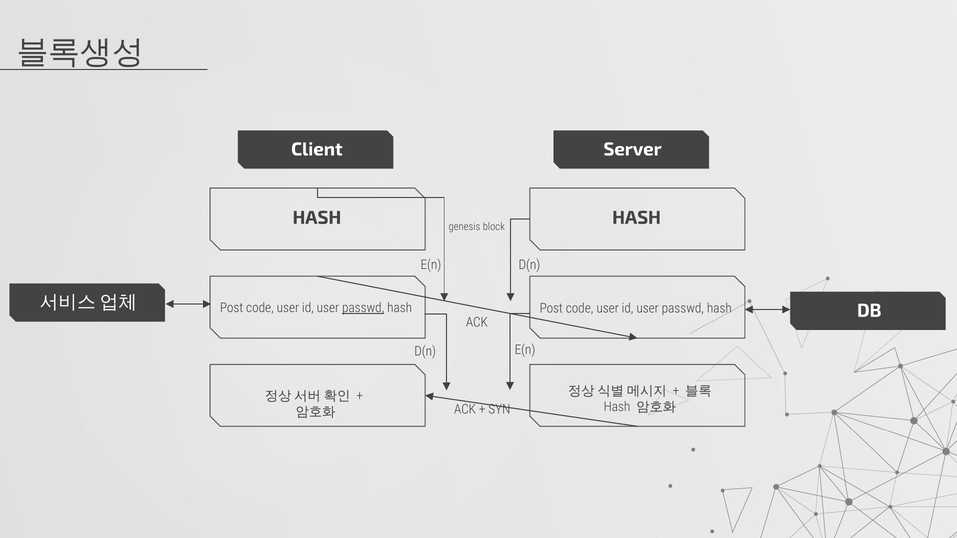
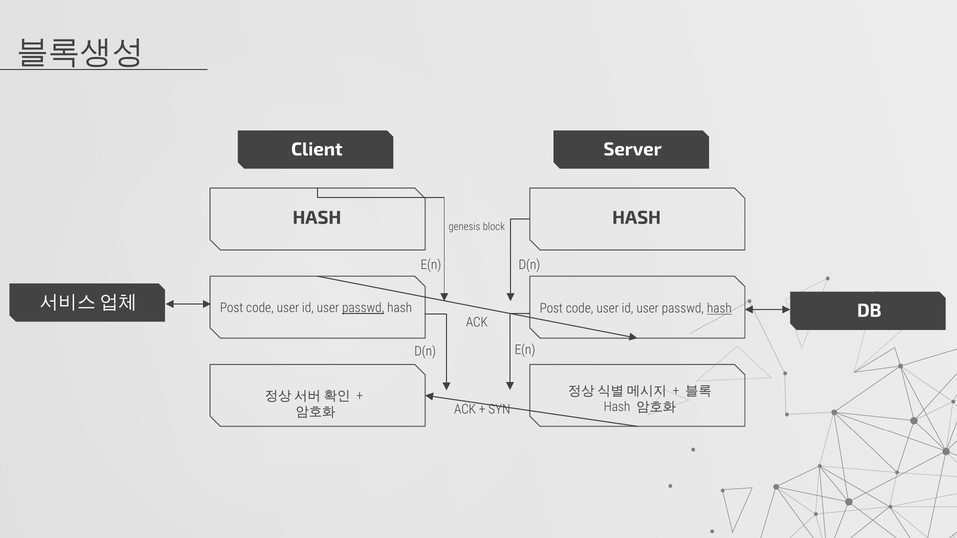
hash underline: none -> present (719, 309)
